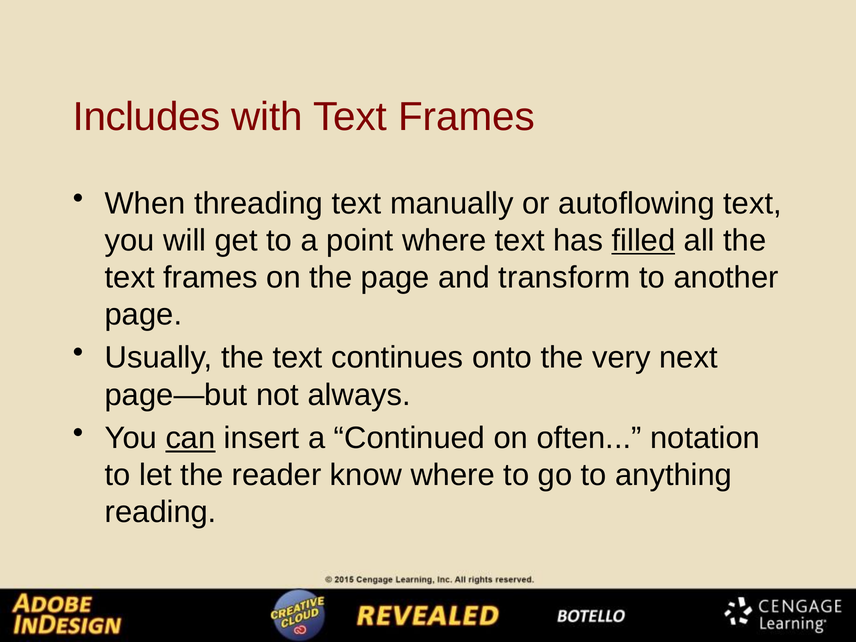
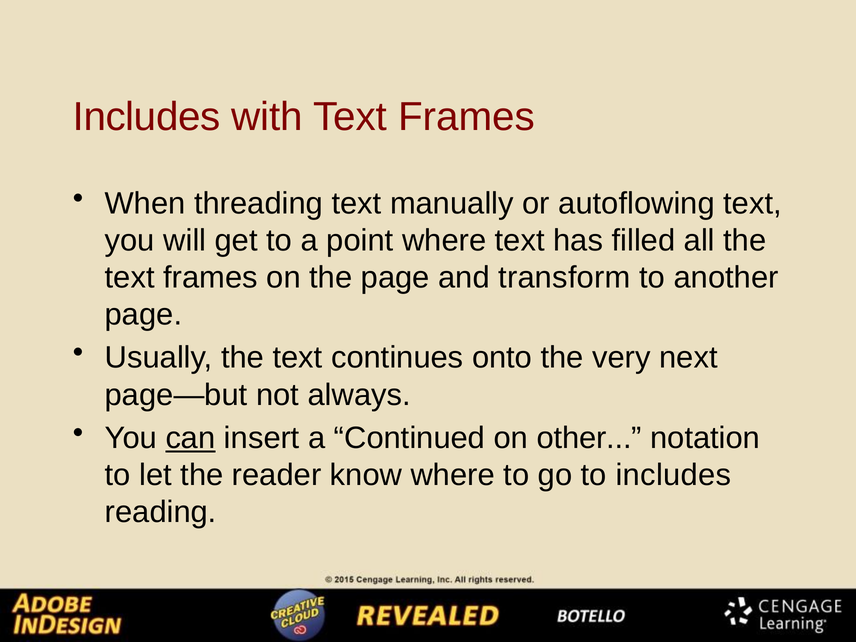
filled underline: present -> none (643, 240)
often: often -> other (589, 438)
to anything: anything -> includes (673, 475)
